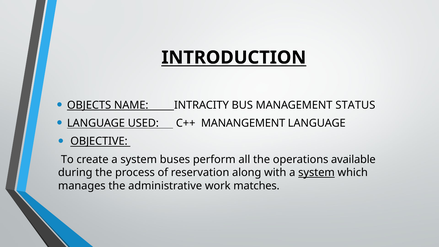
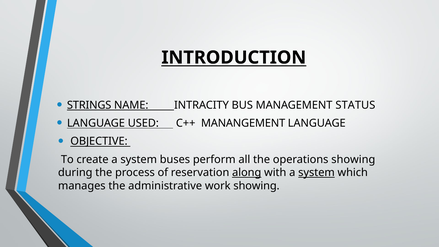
OBJECTS: OBJECTS -> STRINGS (89, 105)
operations available: available -> showing (353, 159)
along underline: none -> present (247, 173)
work matches: matches -> showing (256, 186)
